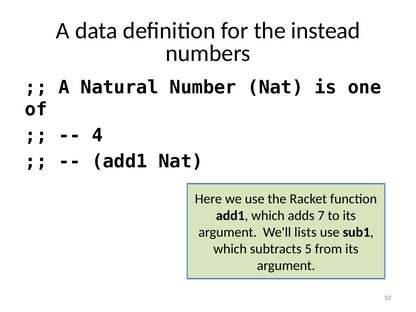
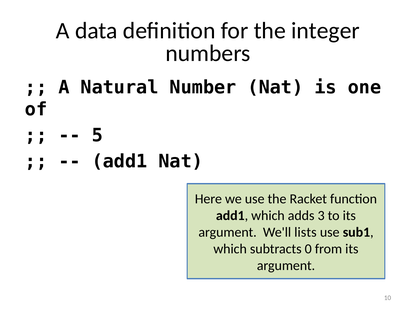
instead: instead -> integer (325, 31)
4: 4 -> 5 (97, 135)
7: 7 -> 3 (321, 216)
5: 5 -> 0 (308, 249)
